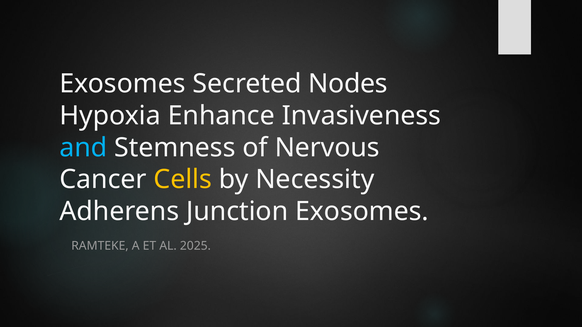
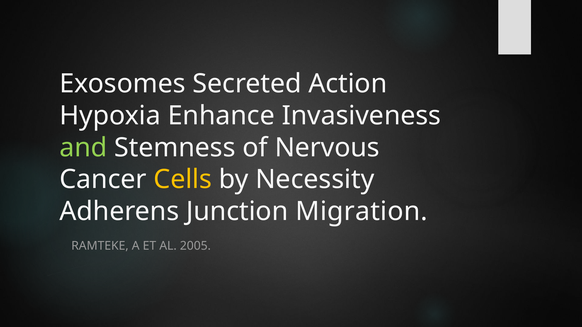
Nodes: Nodes -> Action (348, 84)
and colour: light blue -> light green (83, 148)
Junction Exosomes: Exosomes -> Migration (362, 212)
2025: 2025 -> 2005 (195, 246)
